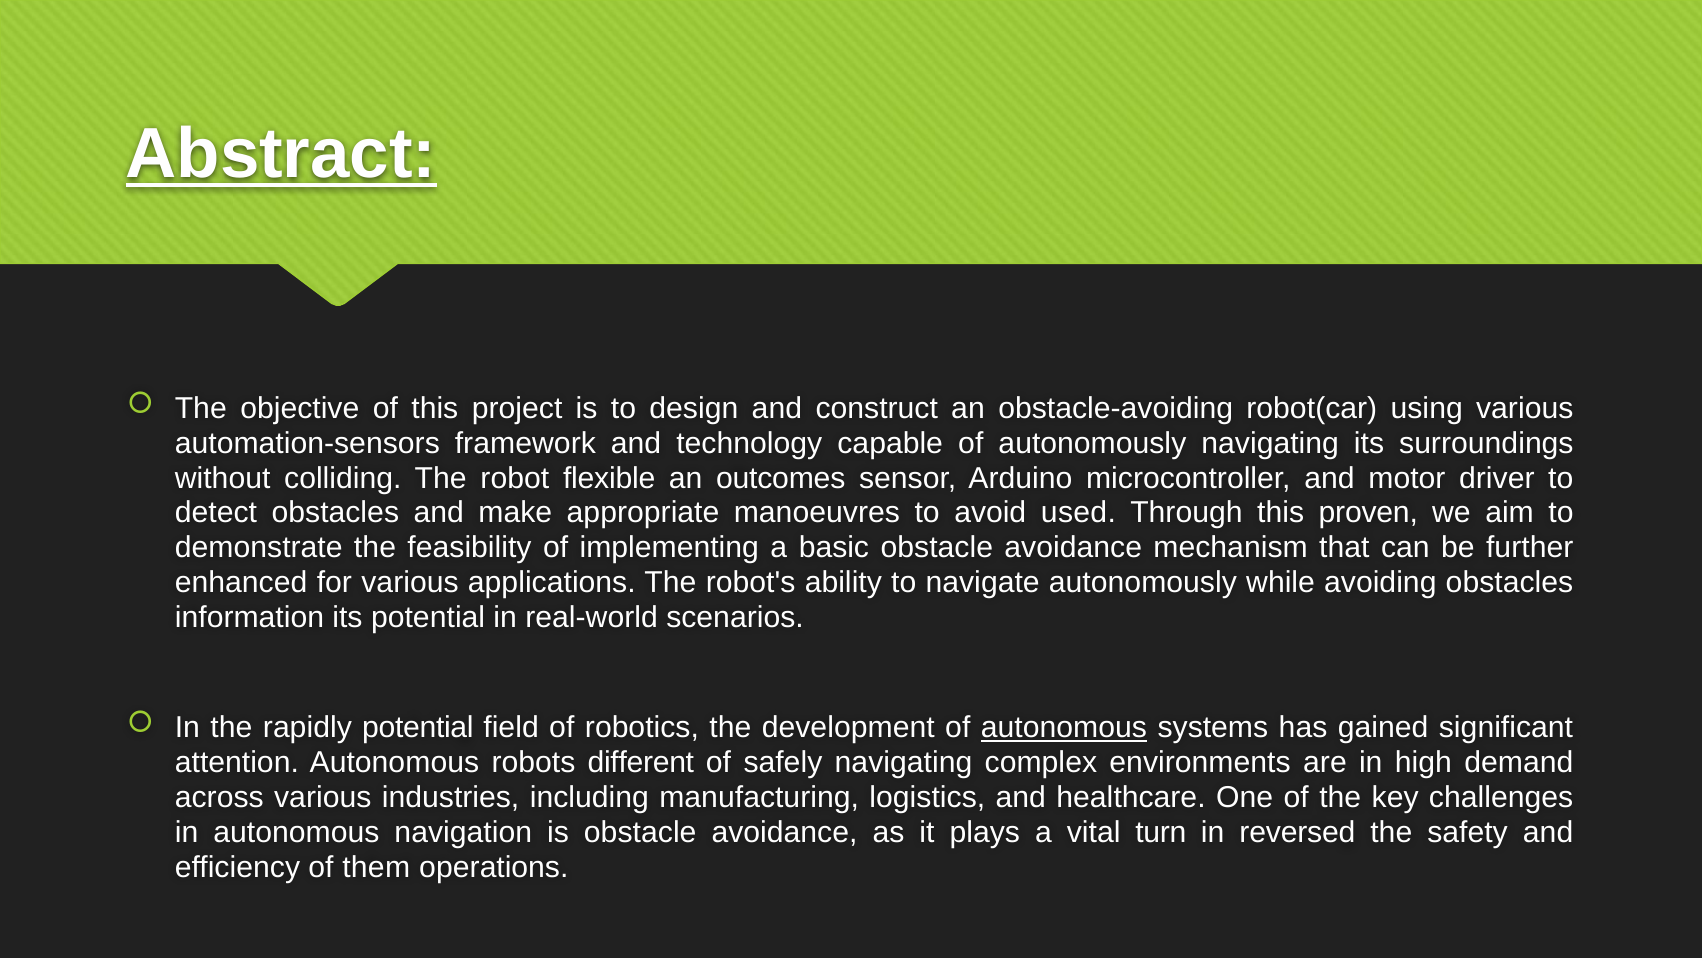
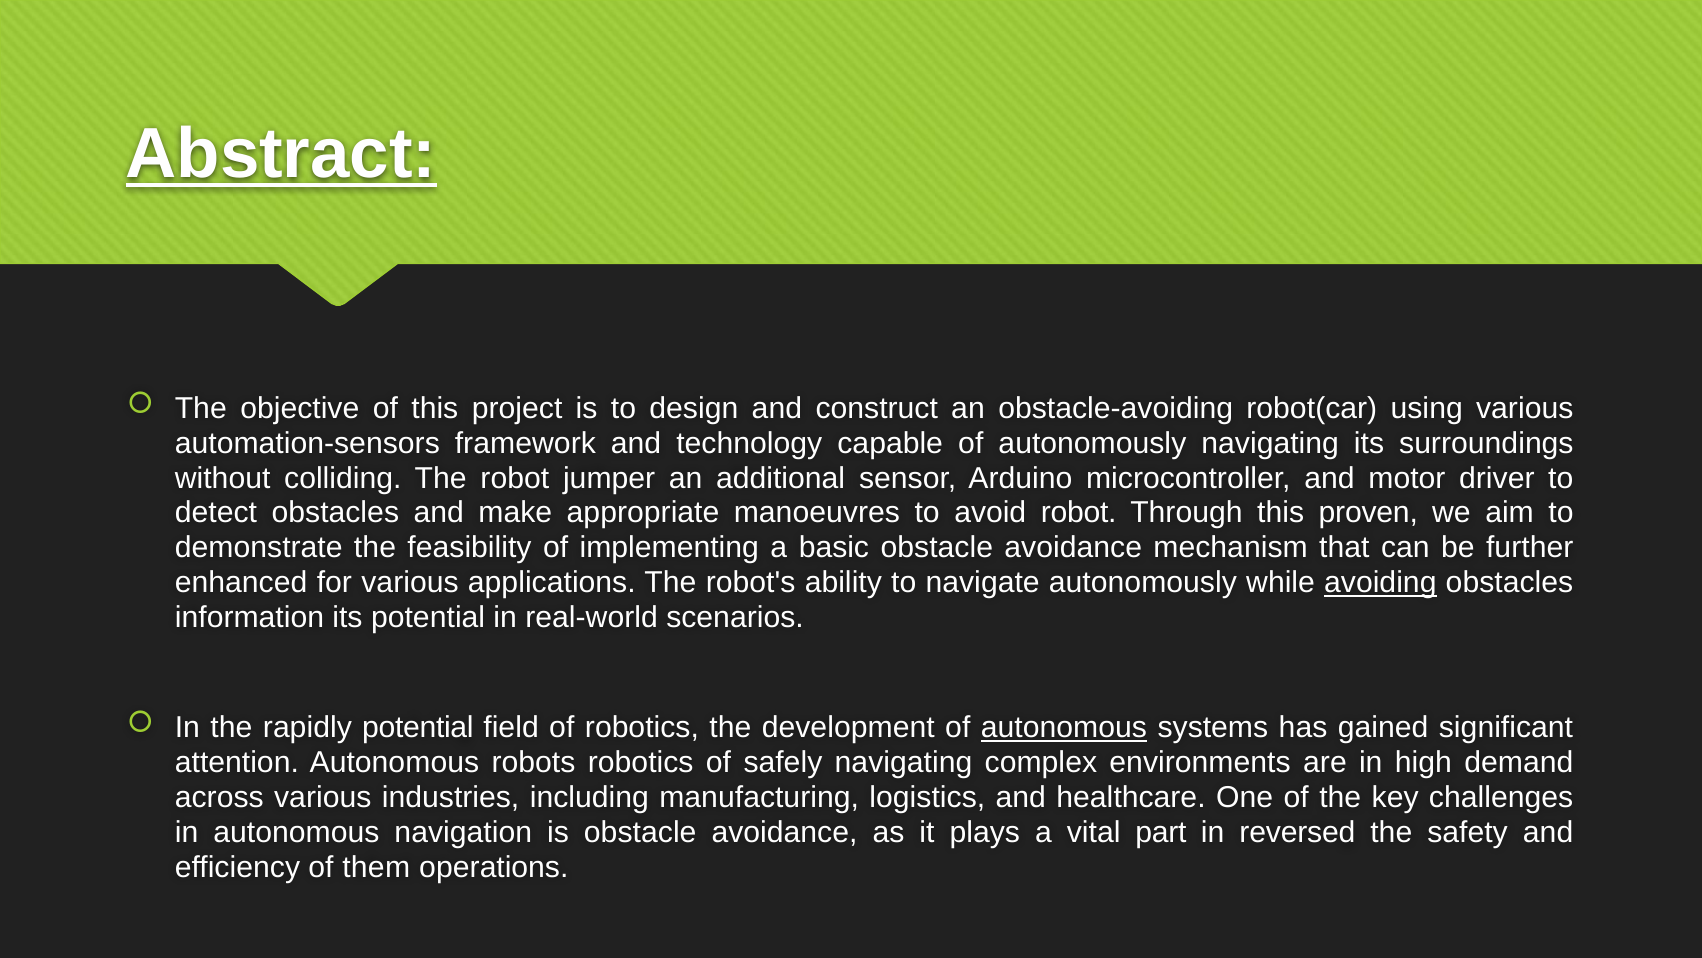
flexible: flexible -> jumper (609, 478)
outcomes: outcomes -> additional (781, 478)
avoid used: used -> robot (1079, 513)
avoiding underline: none -> present (1380, 582)
robots different: different -> robotics (641, 762)
turn: turn -> part (1161, 832)
